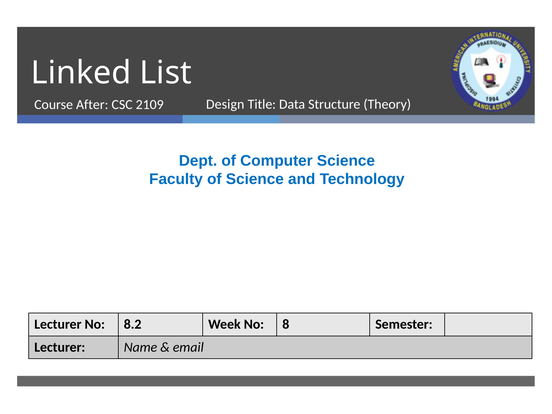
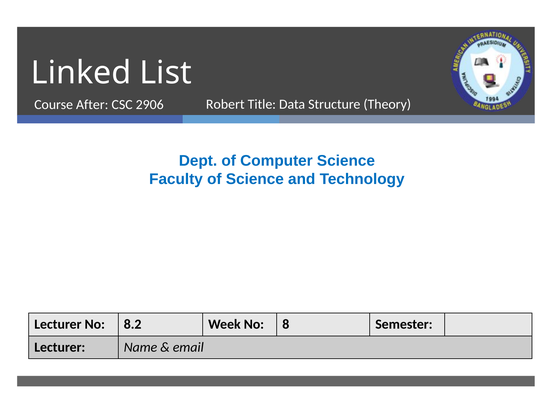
Design: Design -> Robert (225, 104)
2109: 2109 -> 2906 (150, 105)
